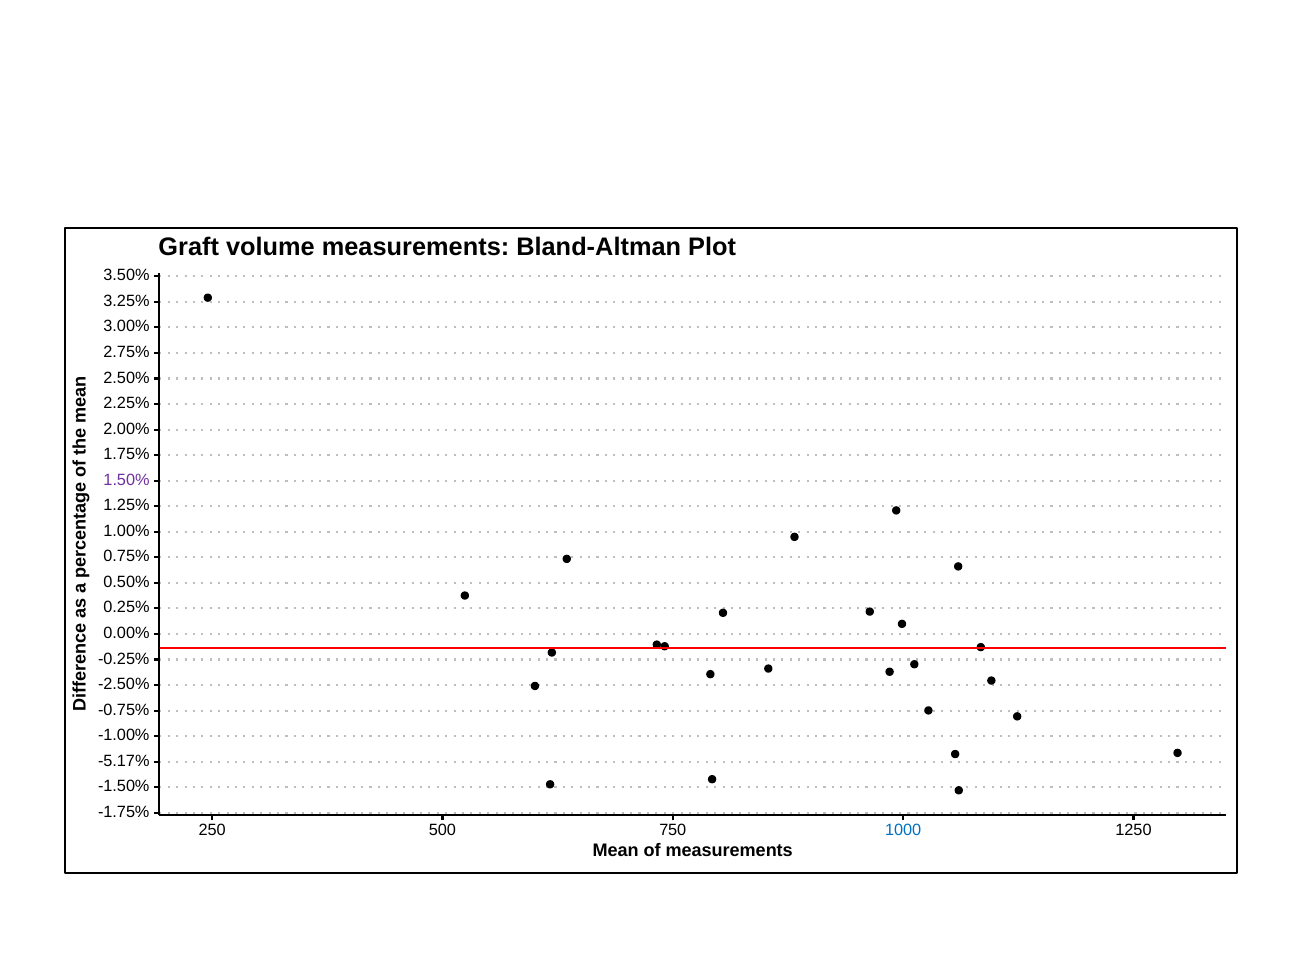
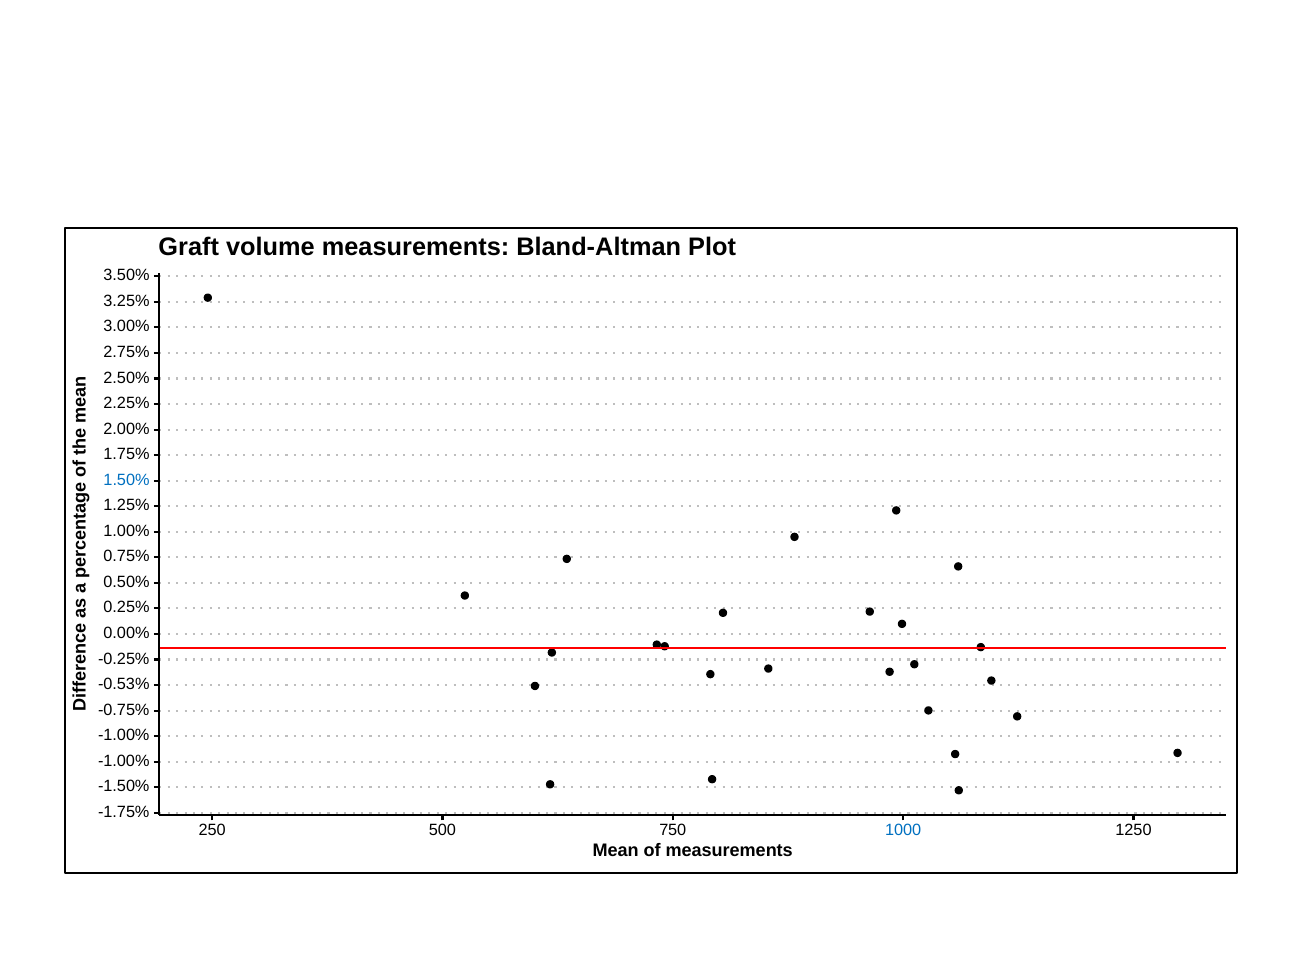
1.50% colour: purple -> blue (127, 480)
-2.50%: -2.50% -> -0.53% (124, 684)
-5.17%: -5.17% -> -1.00% (124, 760)
